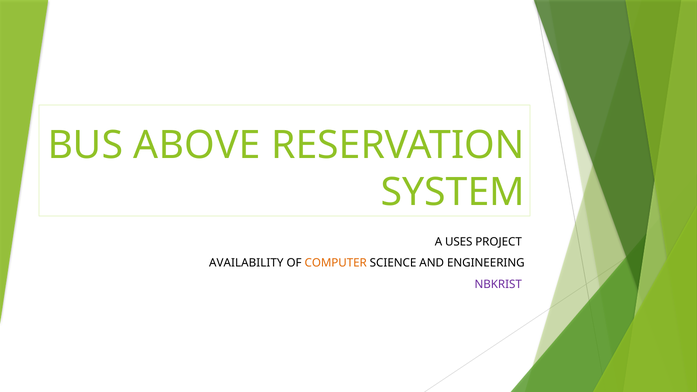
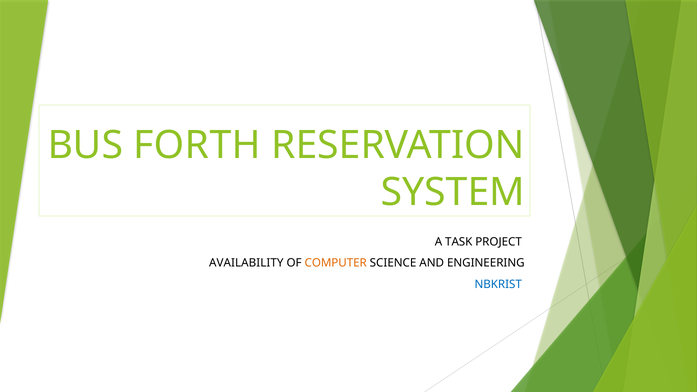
ABOVE: ABOVE -> FORTH (197, 146)
USES: USES -> TASK (459, 242)
NBKRIST colour: purple -> blue (498, 284)
